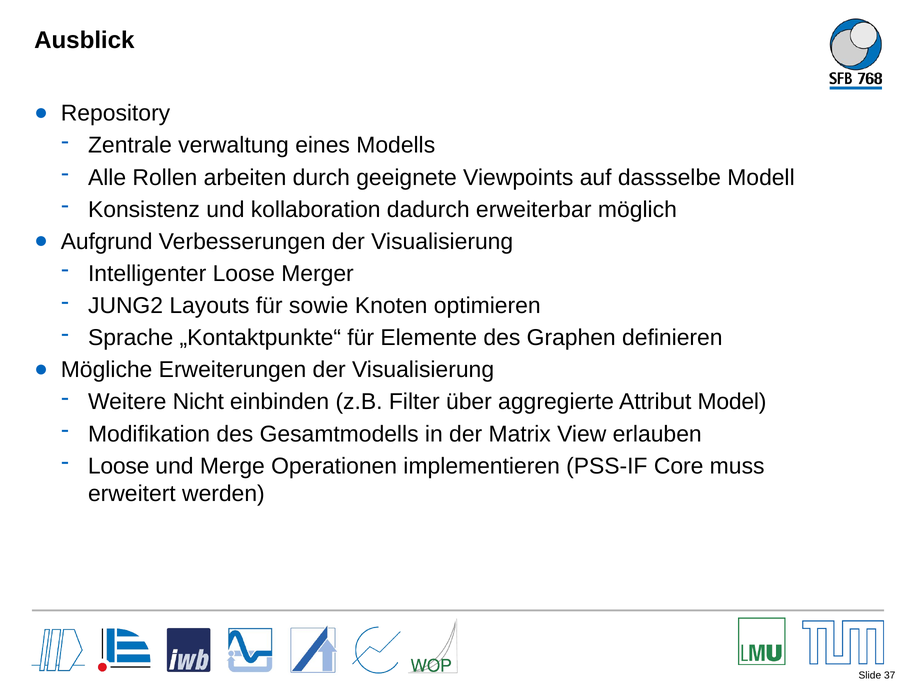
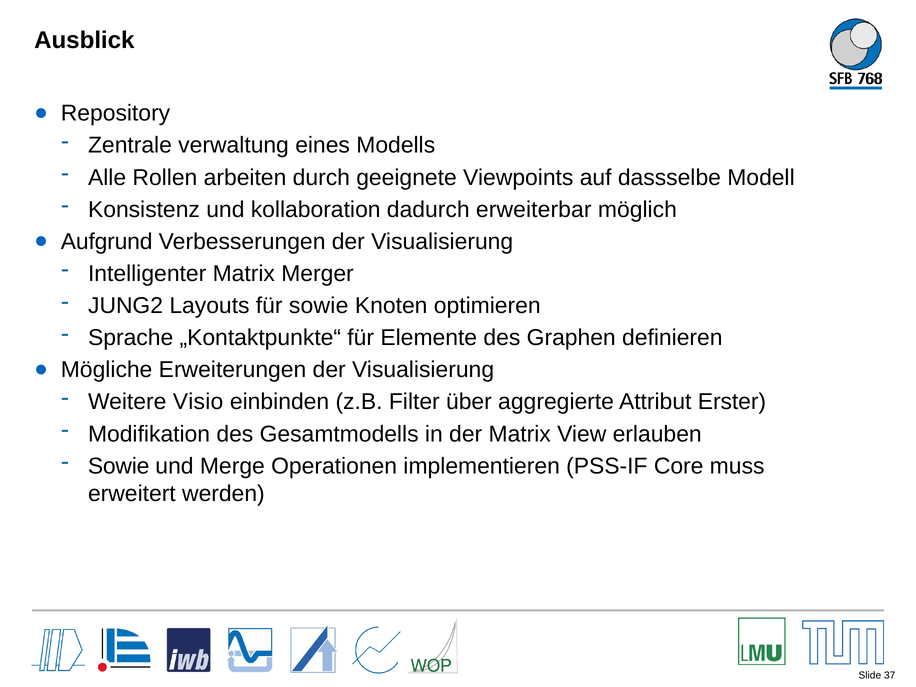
Intelligenter Loose: Loose -> Matrix (244, 274)
Nicht: Nicht -> Visio (198, 402)
Model: Model -> Erster (732, 402)
Loose: Loose -> Sowie (119, 466)
